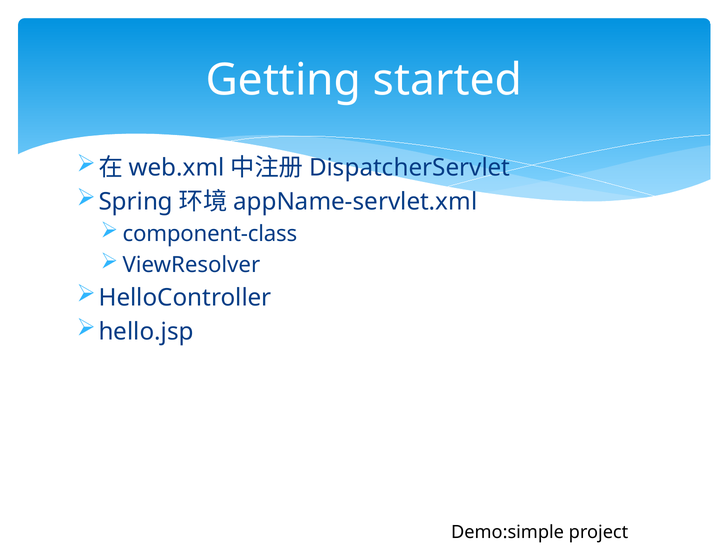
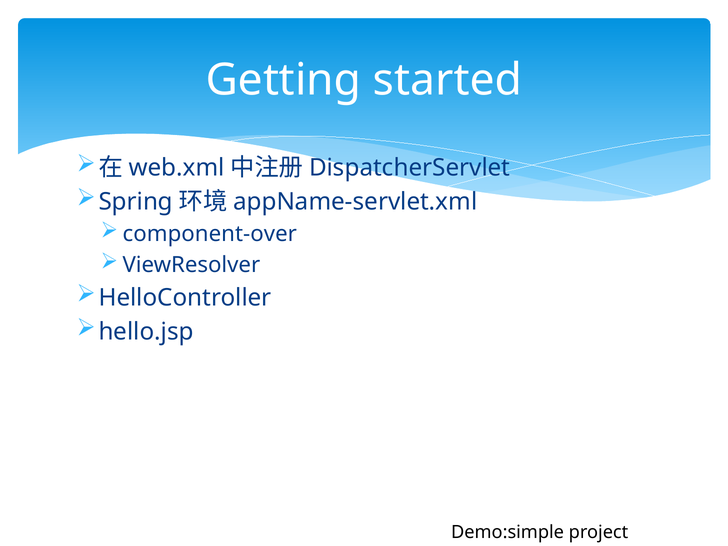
component-class: component-class -> component-over (210, 234)
